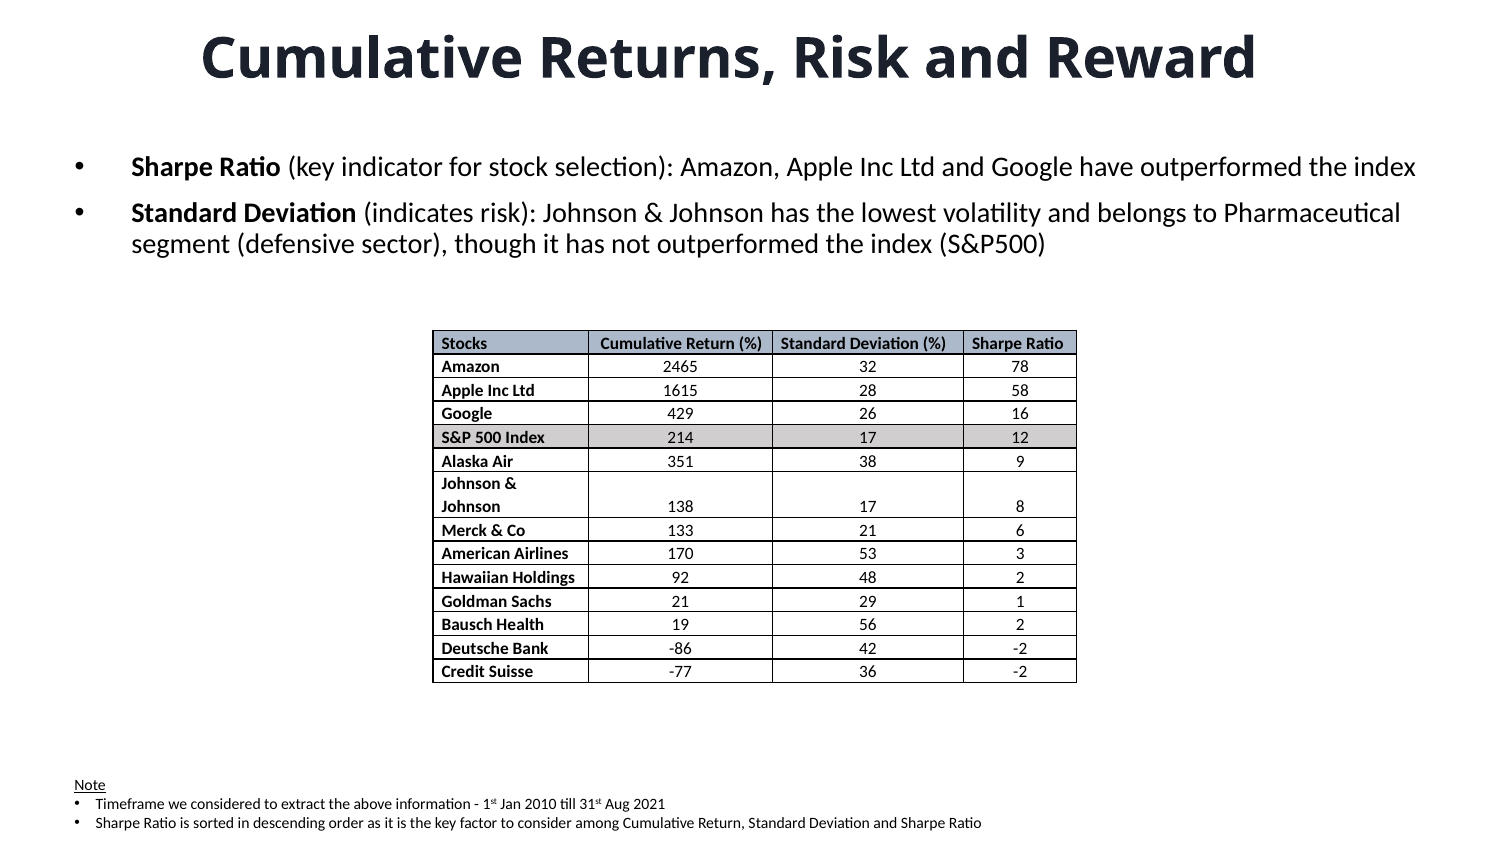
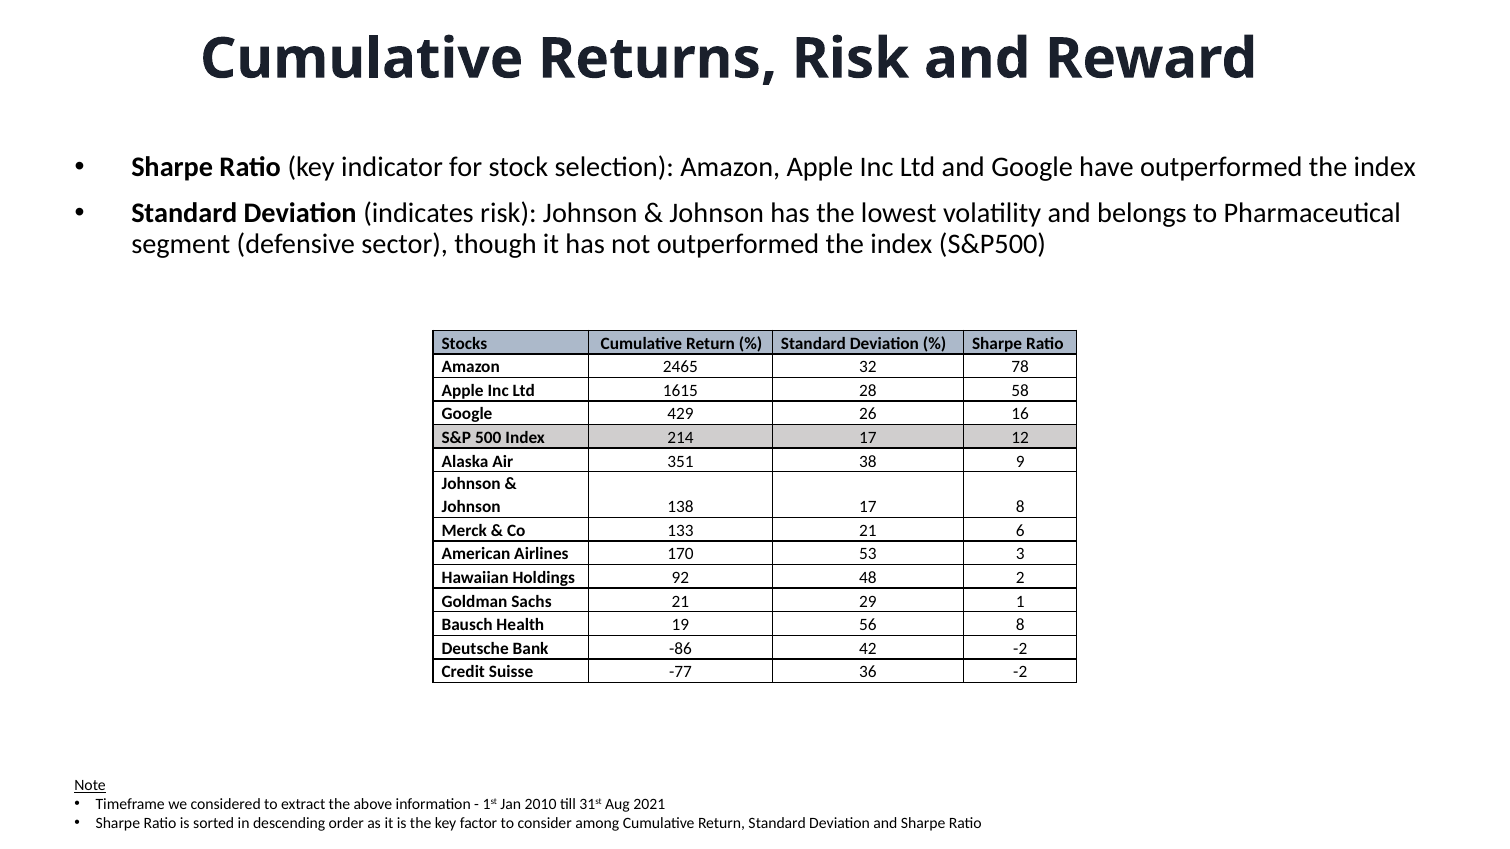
56 2: 2 -> 8 (1020, 625)
